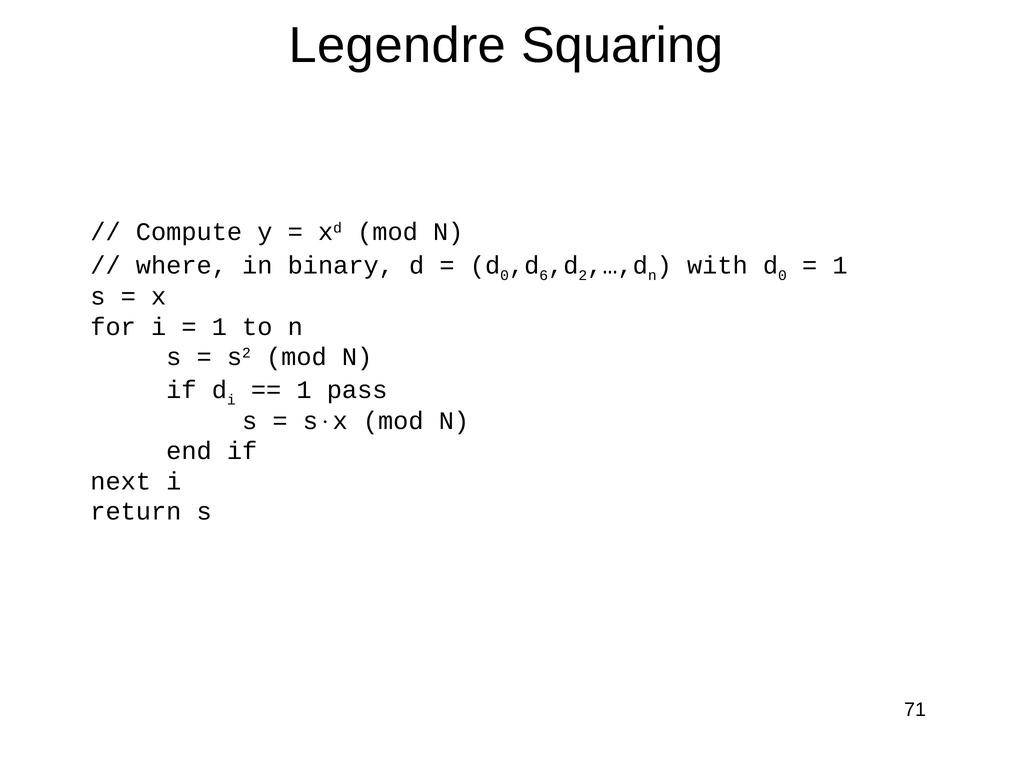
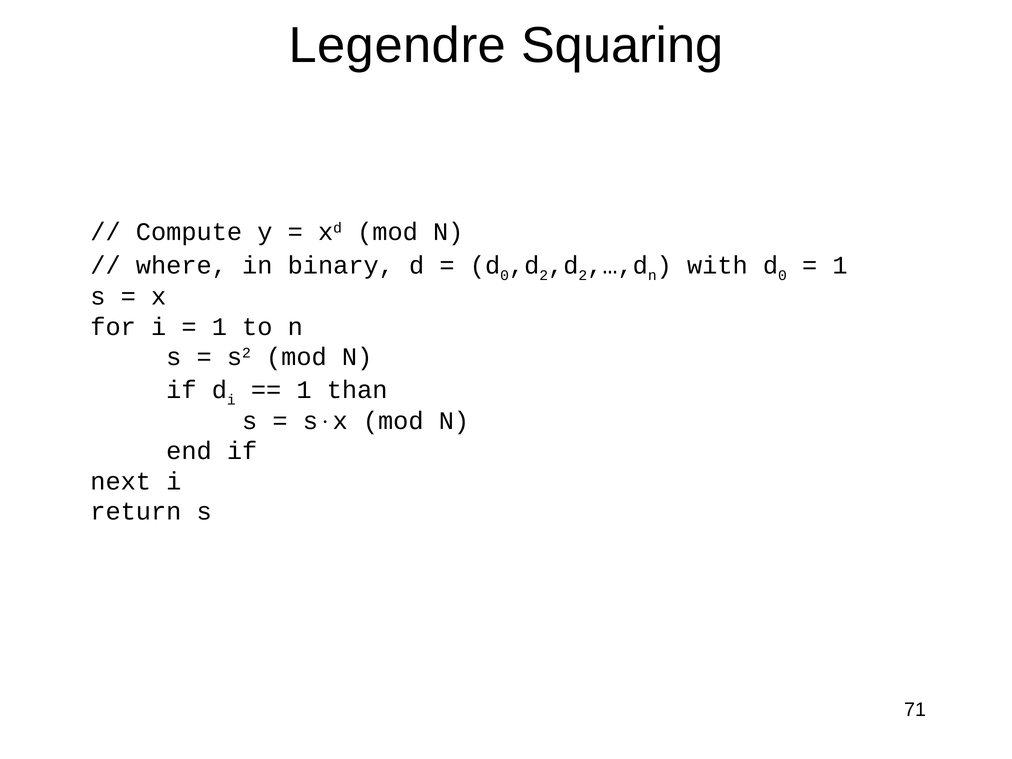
6: 6 -> 2 (544, 275)
pass: pass -> than (357, 390)
